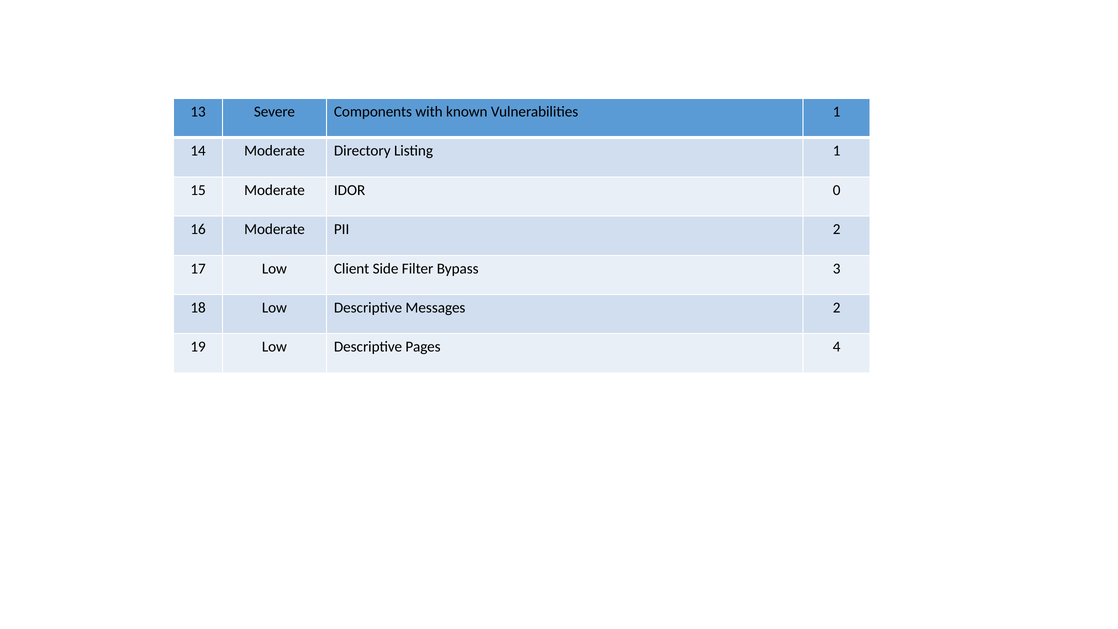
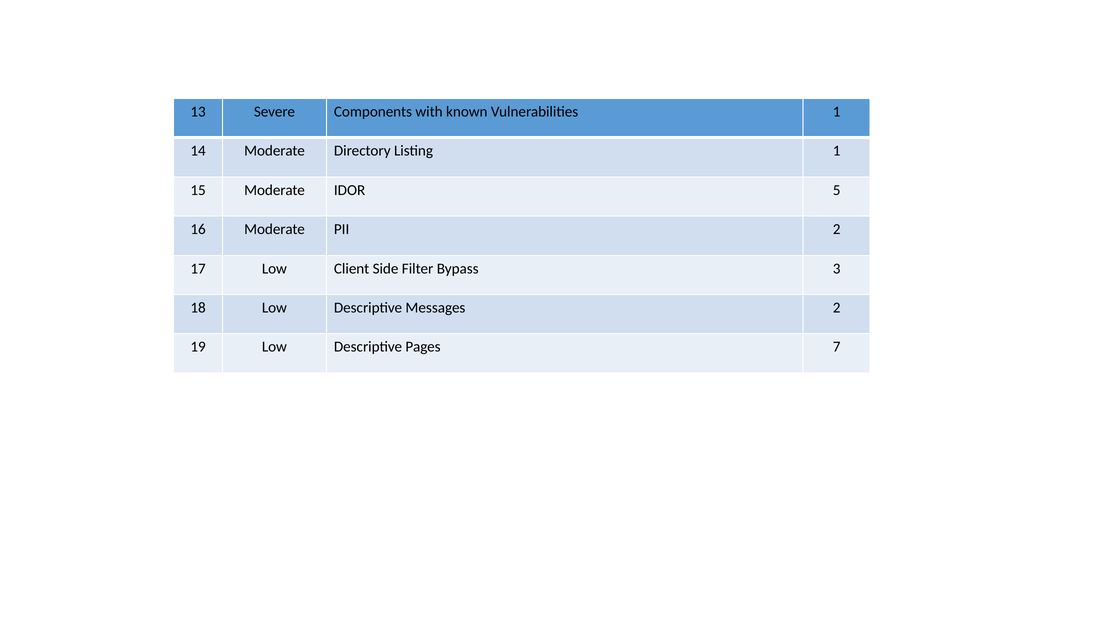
0: 0 -> 5 (837, 190)
4: 4 -> 7 (837, 347)
